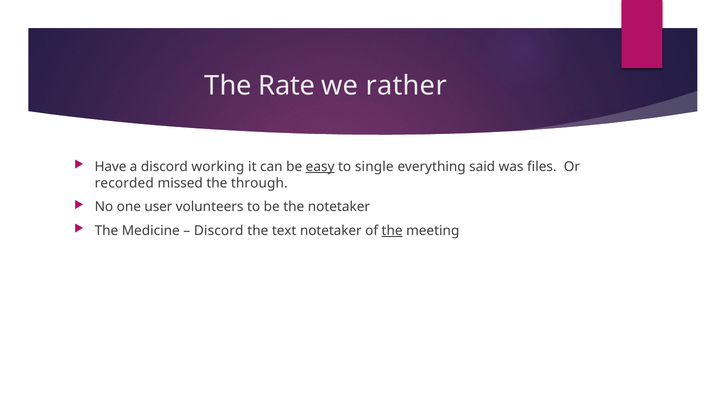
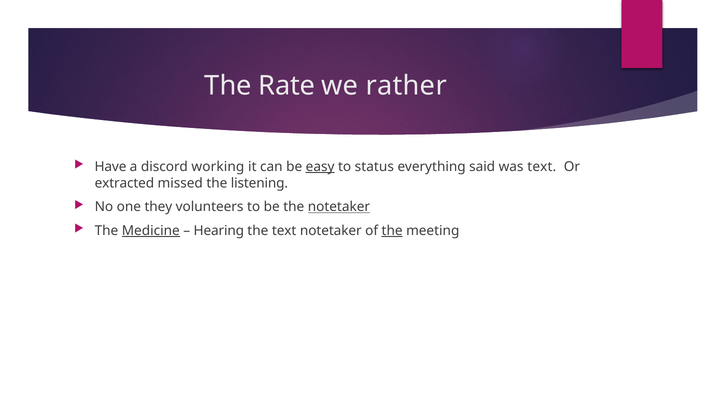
single: single -> status (374, 167)
was files: files -> text (542, 167)
recorded: recorded -> extracted (124, 183)
through: through -> listening (259, 183)
user: user -> they (158, 207)
notetaker underline: none -> present (339, 207)
Medicine underline: none -> present (151, 231)
Discord: Discord -> Hearing (219, 231)
